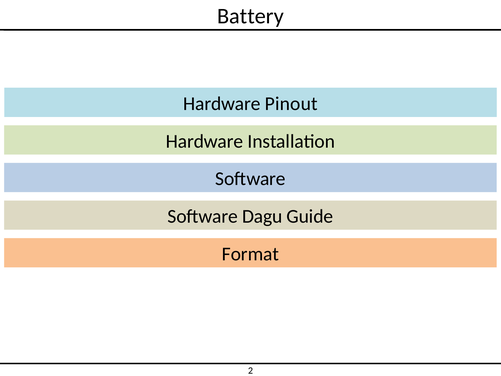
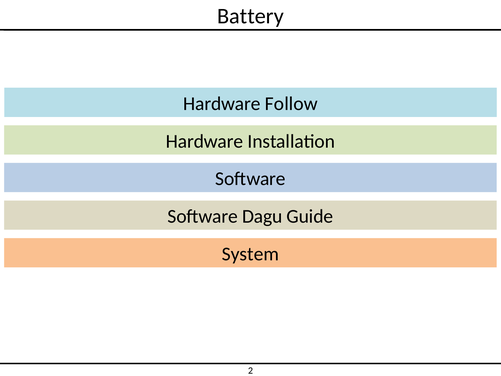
Pinout: Pinout -> Follow (291, 104)
Format: Format -> System (250, 254)
